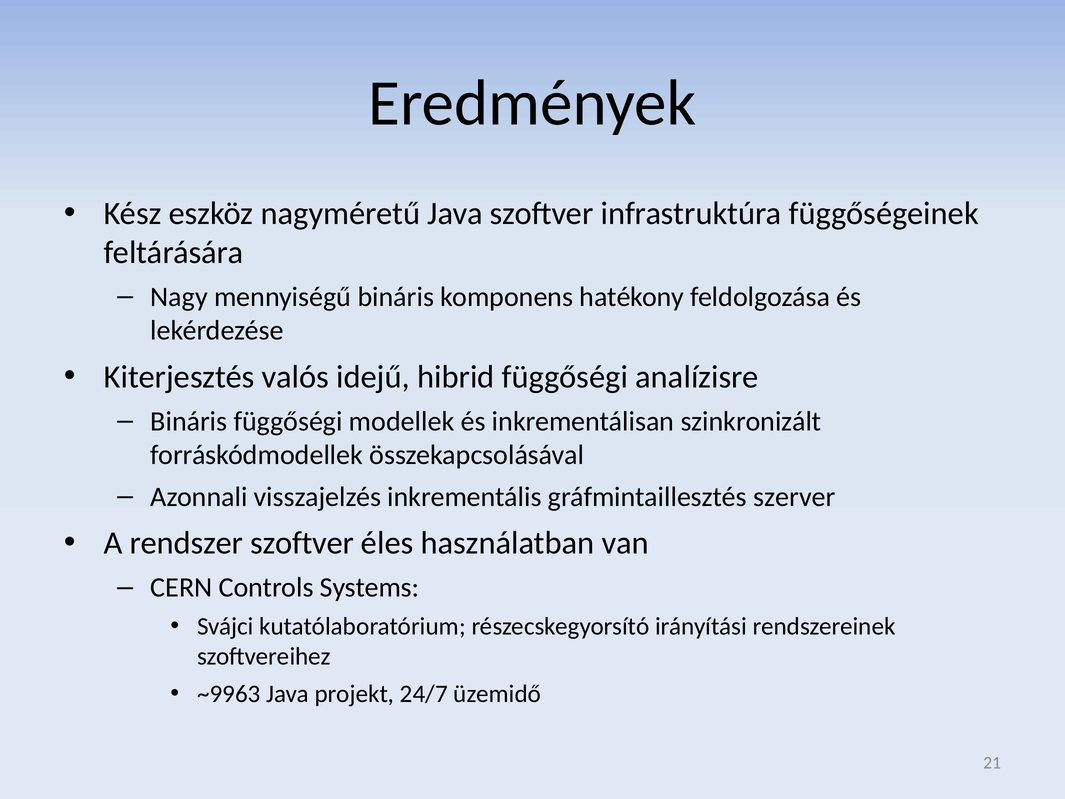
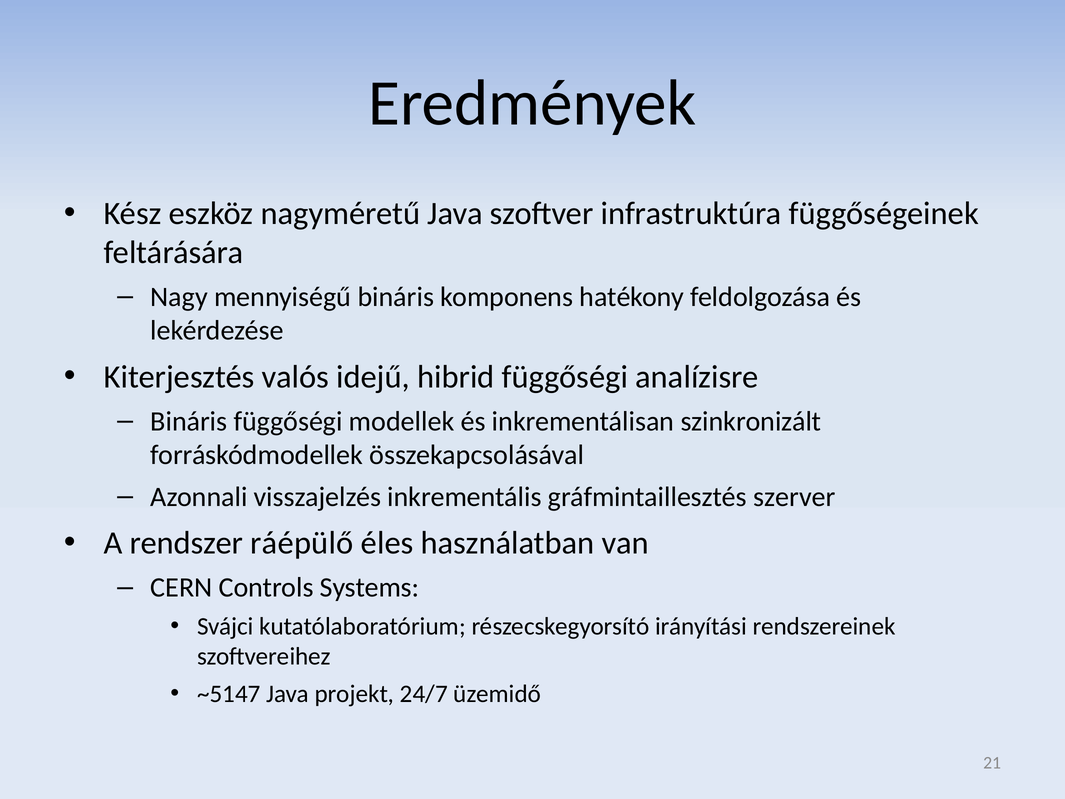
rendszer szoftver: szoftver -> ráépülő (302, 543)
~9963: ~9963 -> ~5147 (229, 694)
